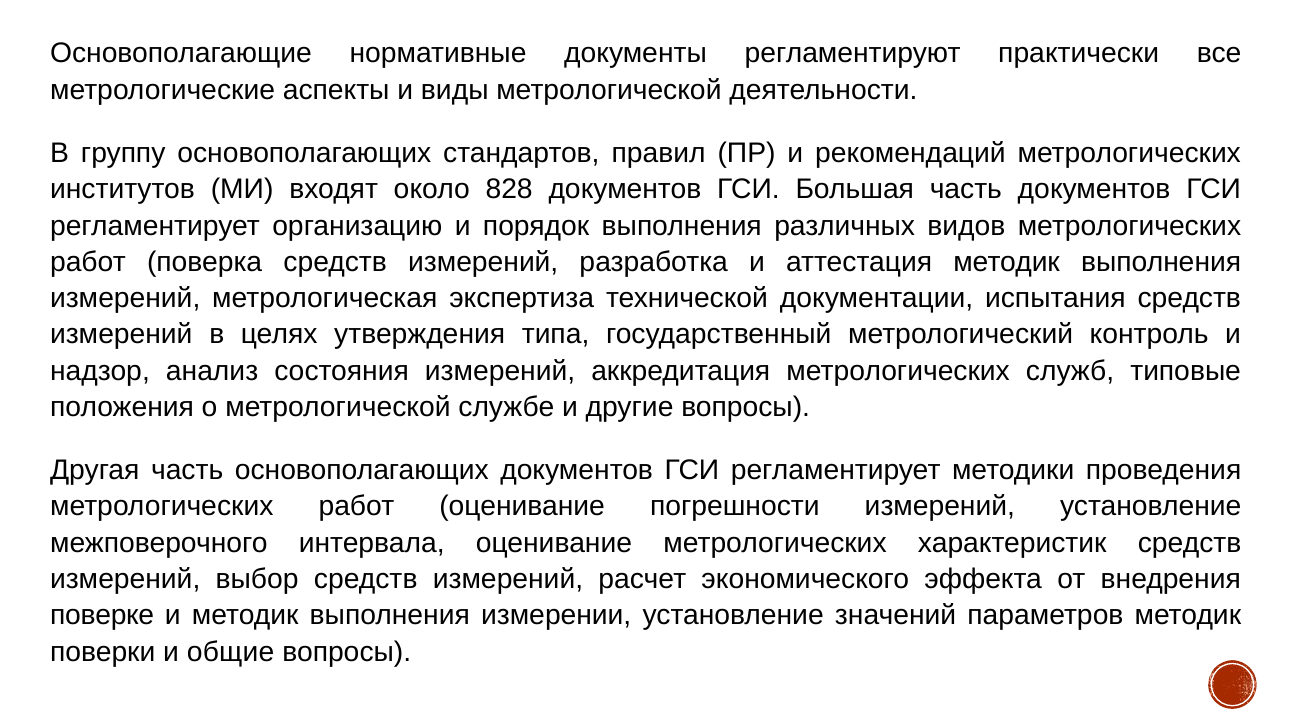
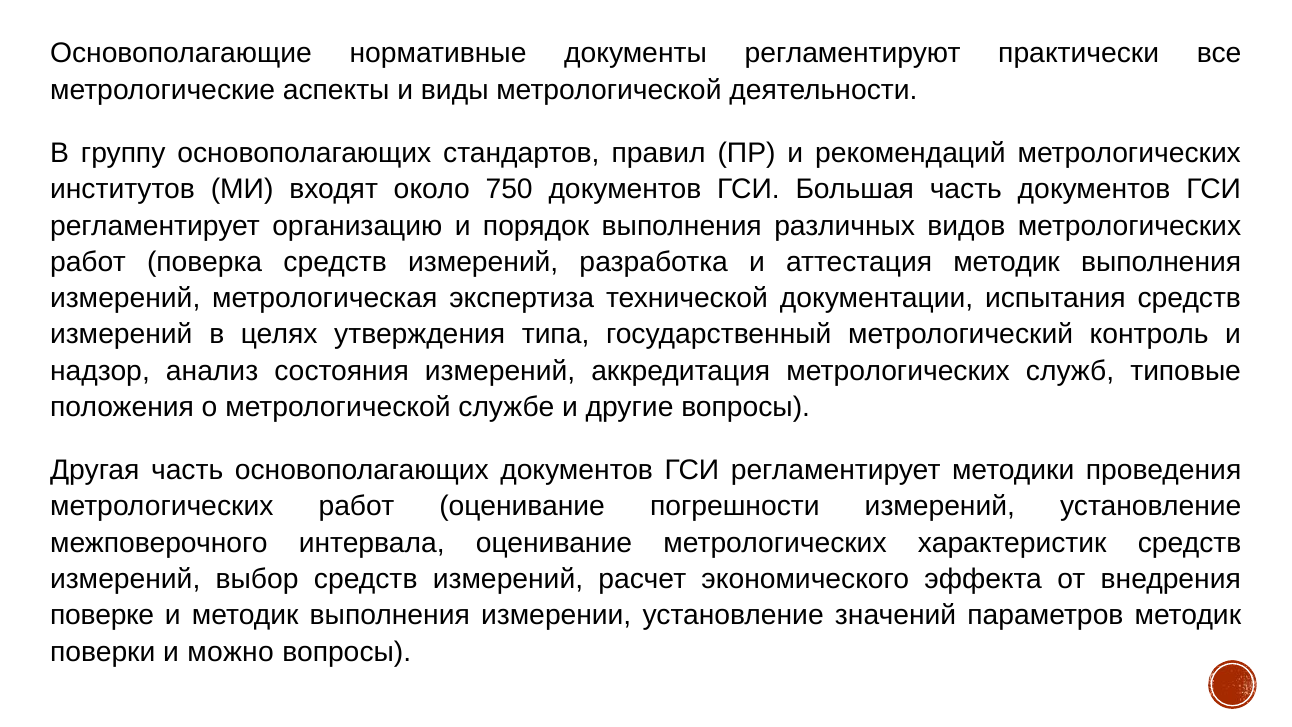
828: 828 -> 750 (509, 189)
общие: общие -> можно (231, 652)
